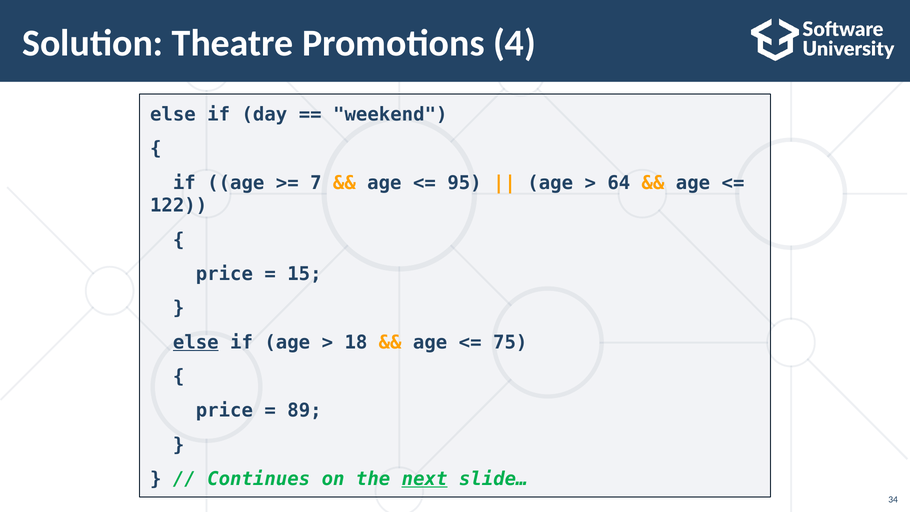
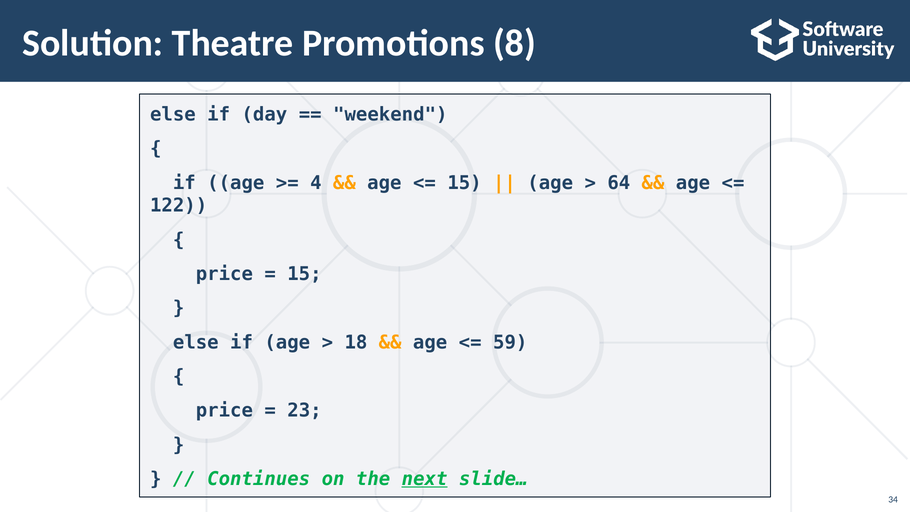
4: 4 -> 8 (514, 43)
7: 7 -> 4 (316, 183)
95: 95 -> 15 (465, 183)
else underline: present -> none (196, 342)
75: 75 -> 59 (510, 342)
89: 89 -> 23 (304, 411)
